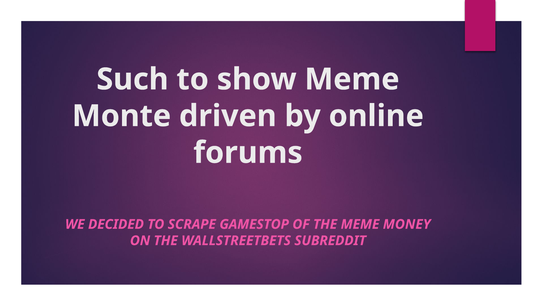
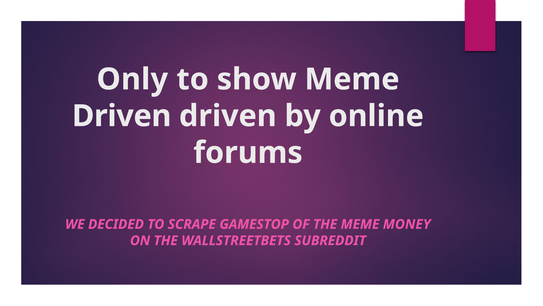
Such: Such -> Only (132, 79)
Monte: Monte -> Driven (122, 116)
